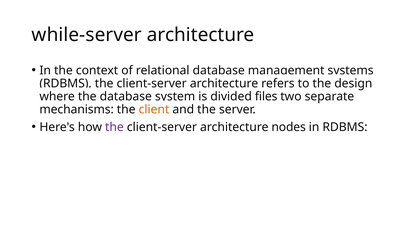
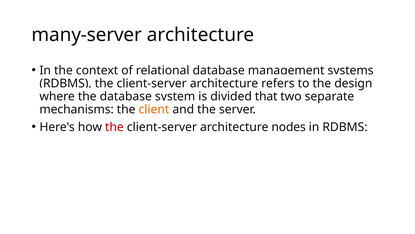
while-server: while-server -> many-server (87, 35)
files: files -> that (266, 96)
the colour: purple -> red (114, 127)
